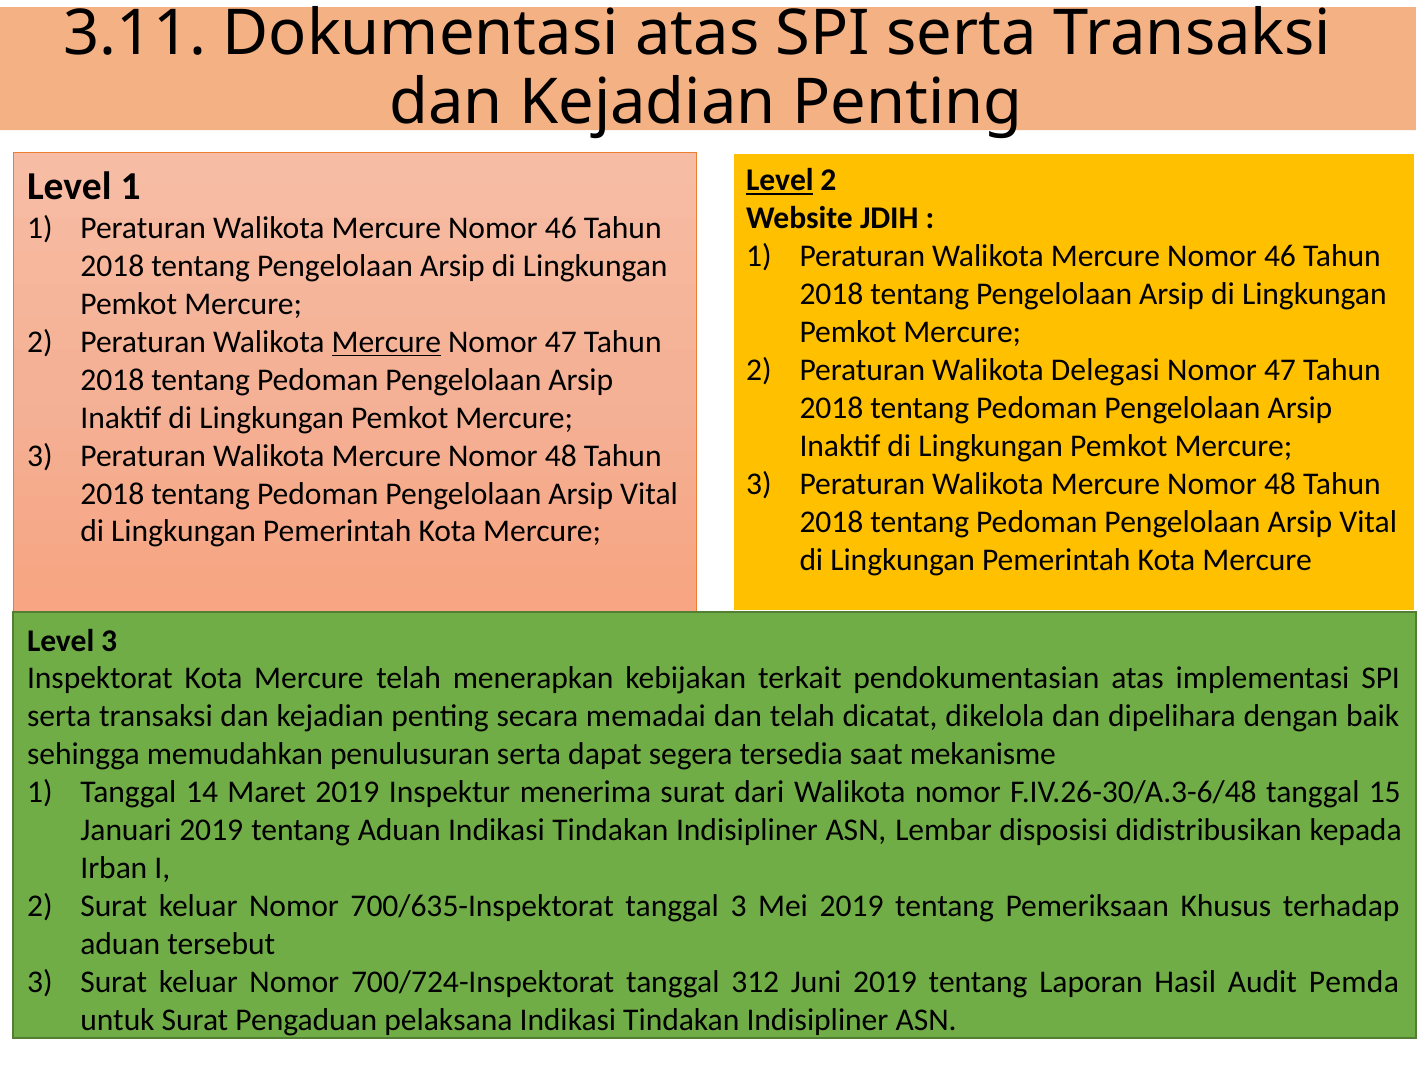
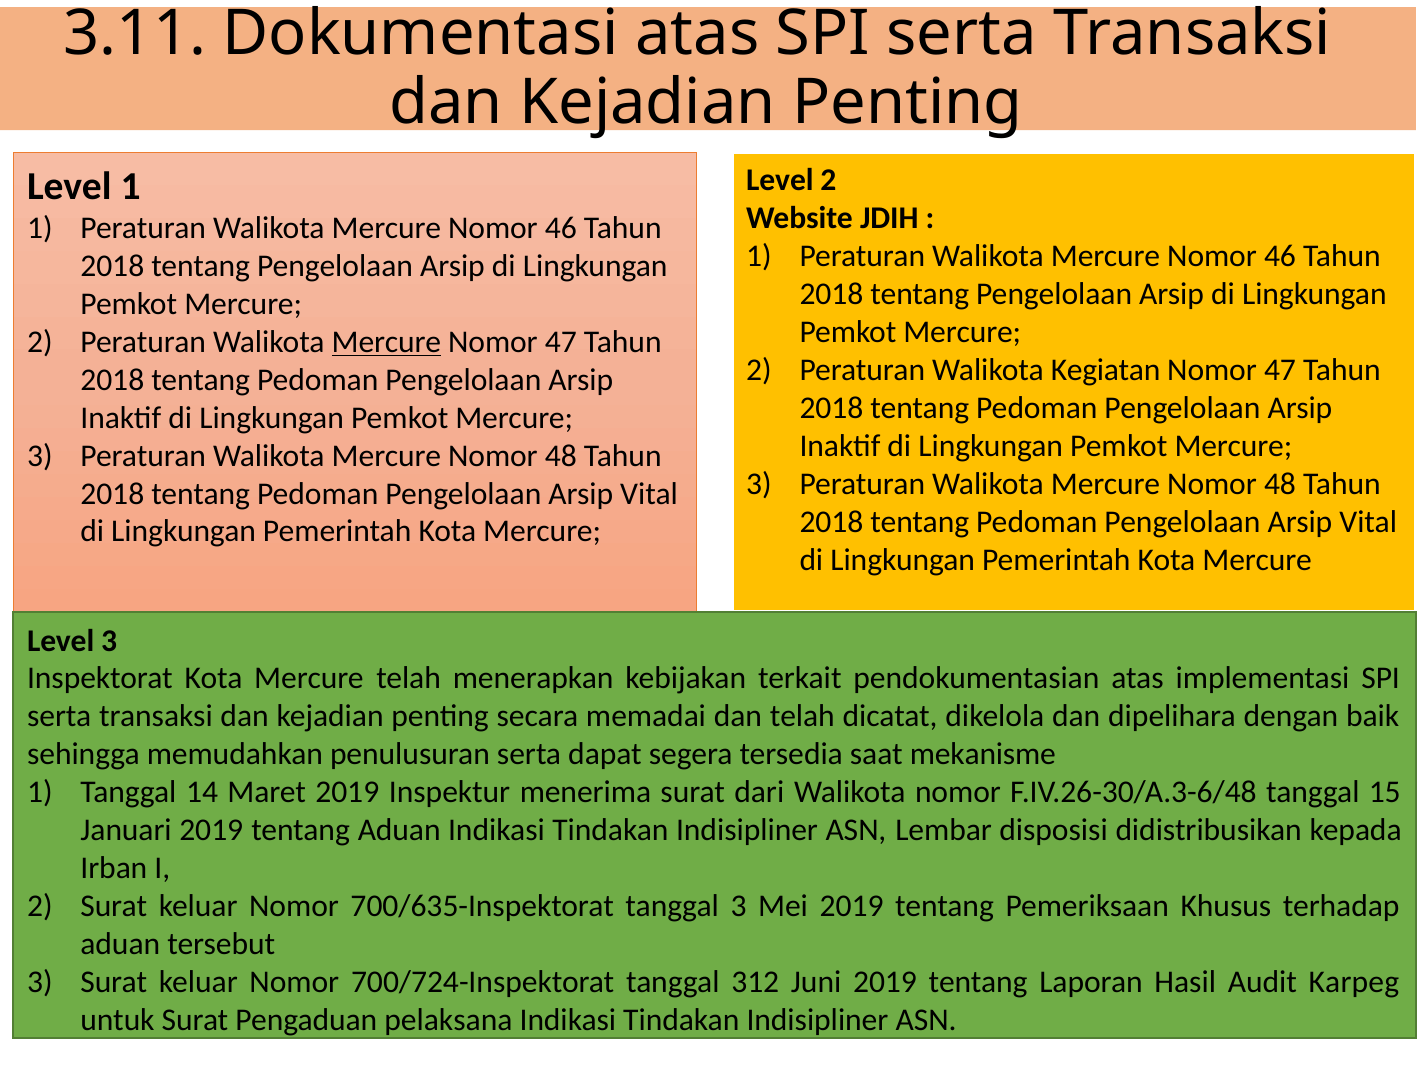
Level underline: present -> none (780, 181)
Delegasi: Delegasi -> Kegiatan (1106, 370)
Pemda: Pemda -> Karpeg (1354, 982)
